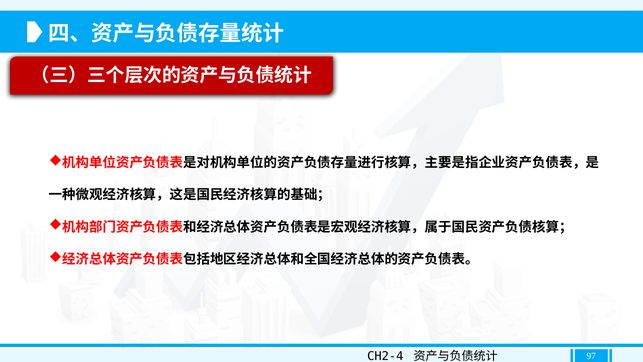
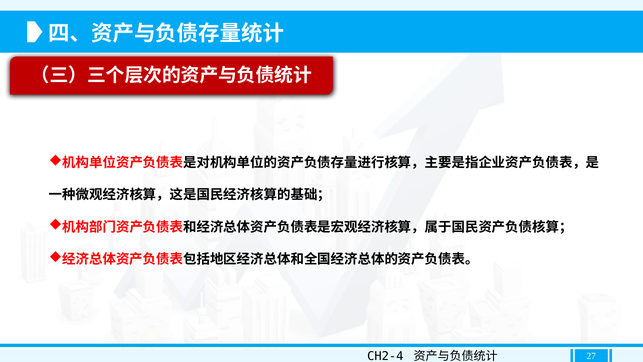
97: 97 -> 27 (591, 356)
